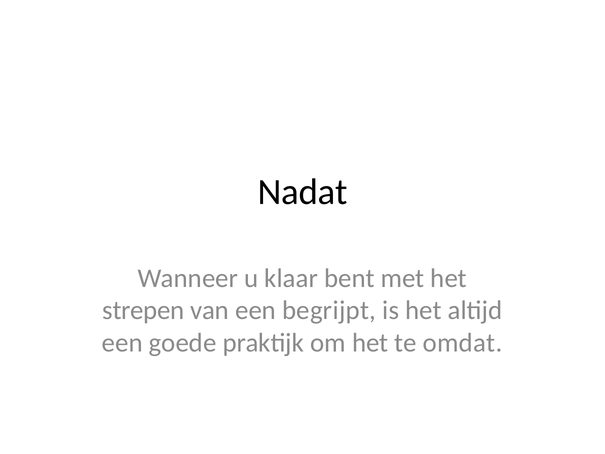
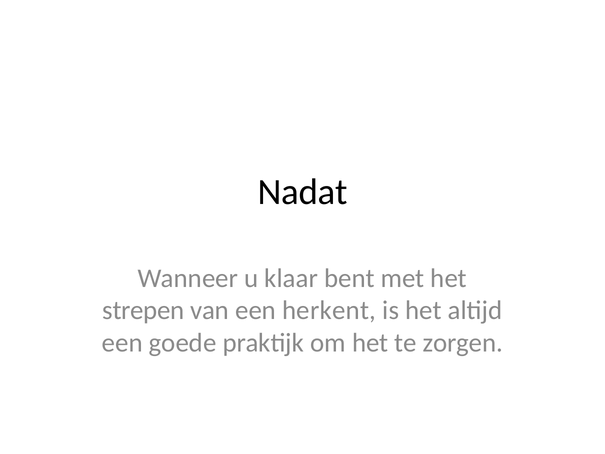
begrijpt: begrijpt -> herkent (329, 310)
omdat: omdat -> zorgen (463, 343)
